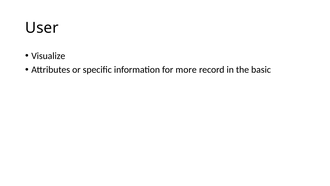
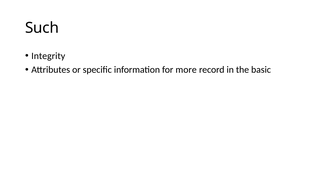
User: User -> Such (42, 28)
Visualize: Visualize -> Integrity (48, 56)
